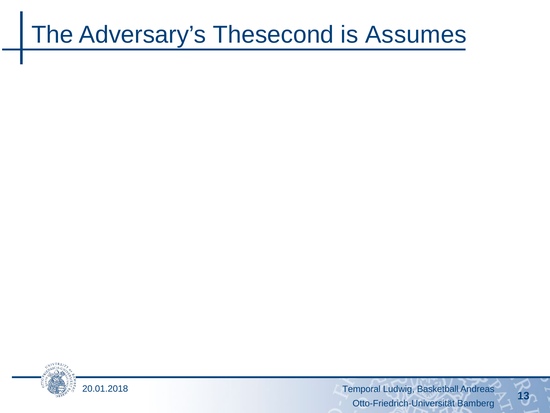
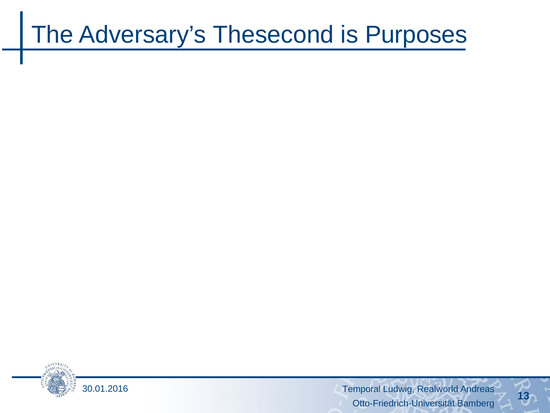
Assumes: Assumes -> Purposes (416, 35)
20.01.2018: 20.01.2018 -> 30.01.2016 (105, 388)
Basketball: Basketball -> Realworld (438, 389)
